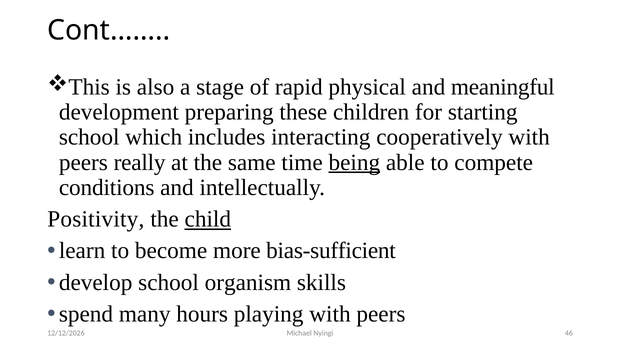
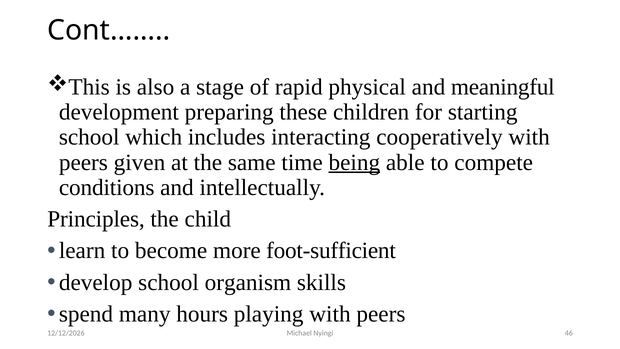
really: really -> given (139, 162)
Positivity: Positivity -> Principles (96, 219)
child underline: present -> none (208, 219)
bias-sufficient: bias-sufficient -> foot-sufficient (331, 251)
